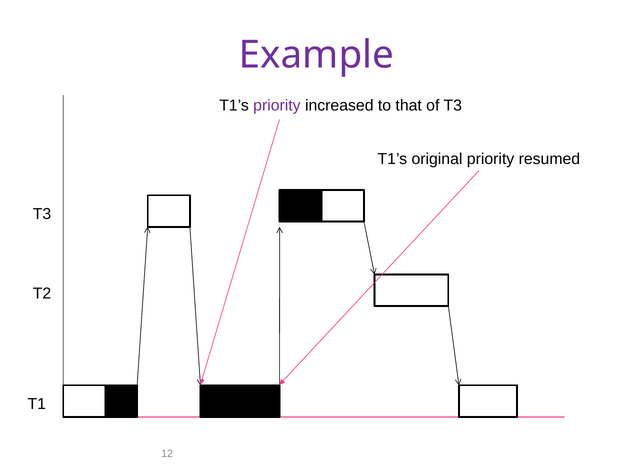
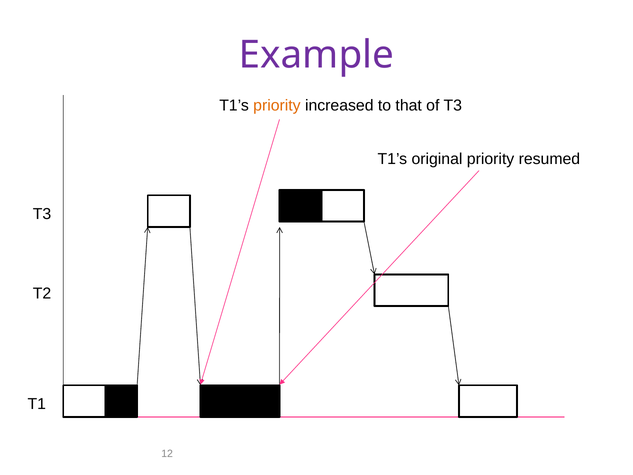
priority colour: purple -> orange (277, 105)
